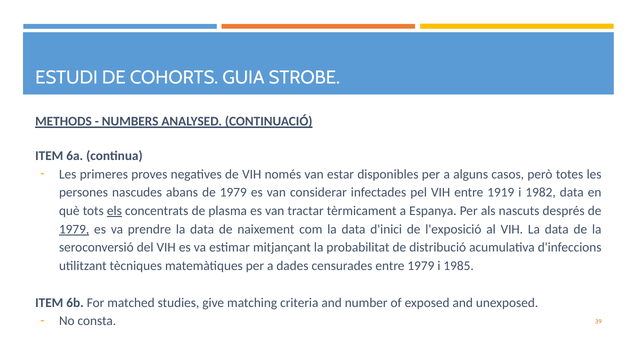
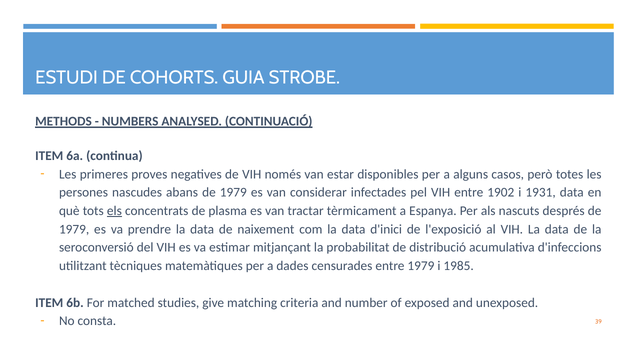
1919: 1919 -> 1902 (501, 192)
1982: 1982 -> 1931 (541, 192)
1979 underline: present -> none (74, 229)
